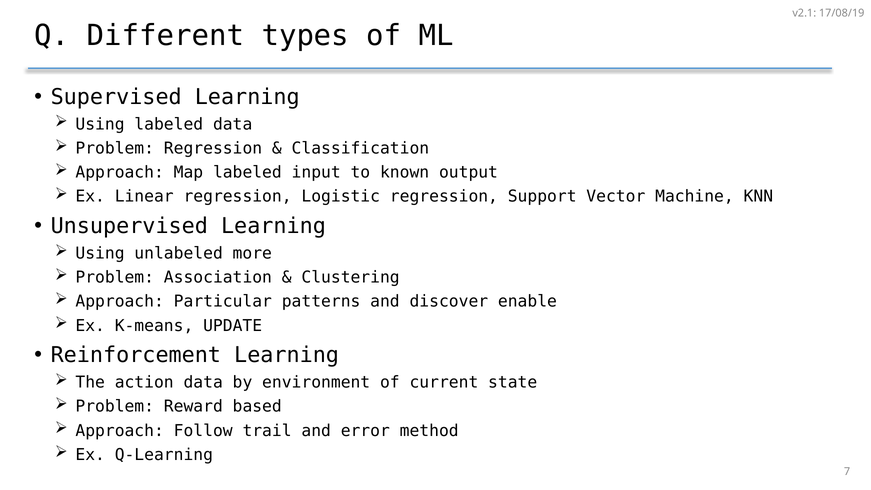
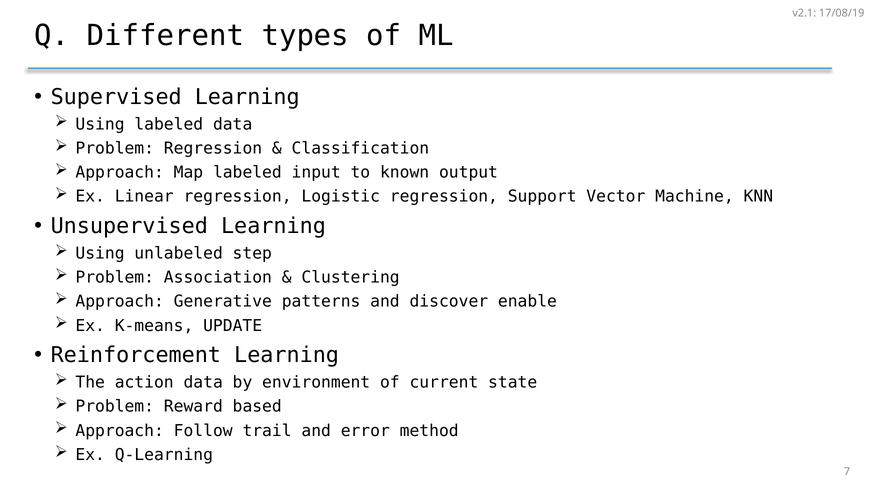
more: more -> step (252, 253)
Particular: Particular -> Generative (223, 302)
